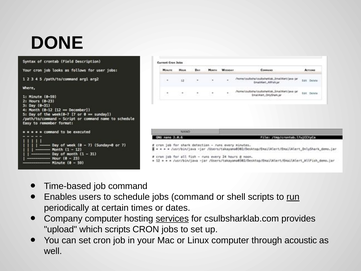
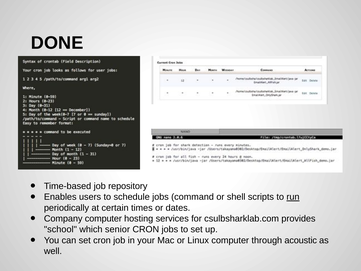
job command: command -> repository (128, 186)
services underline: present -> none (172, 218)
upload: upload -> school (60, 229)
which scripts: scripts -> senior (117, 229)
